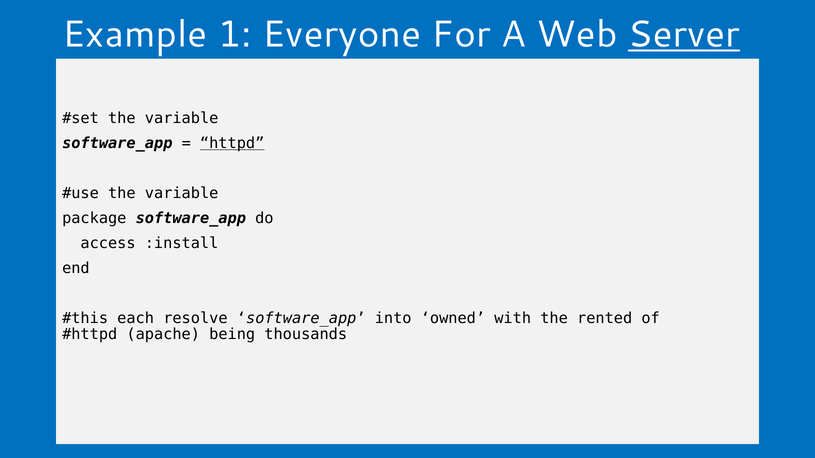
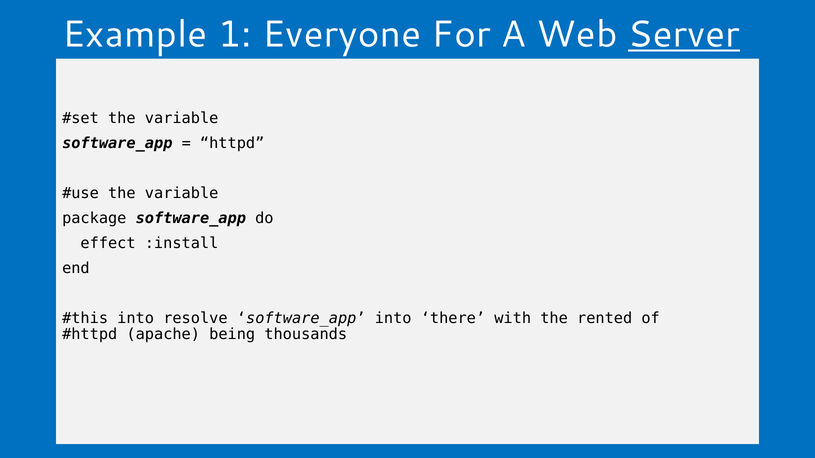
httpd underline: present -> none (232, 143)
access: access -> effect (108, 243)
each: each -> into (136, 318)
owned: owned -> there (453, 318)
